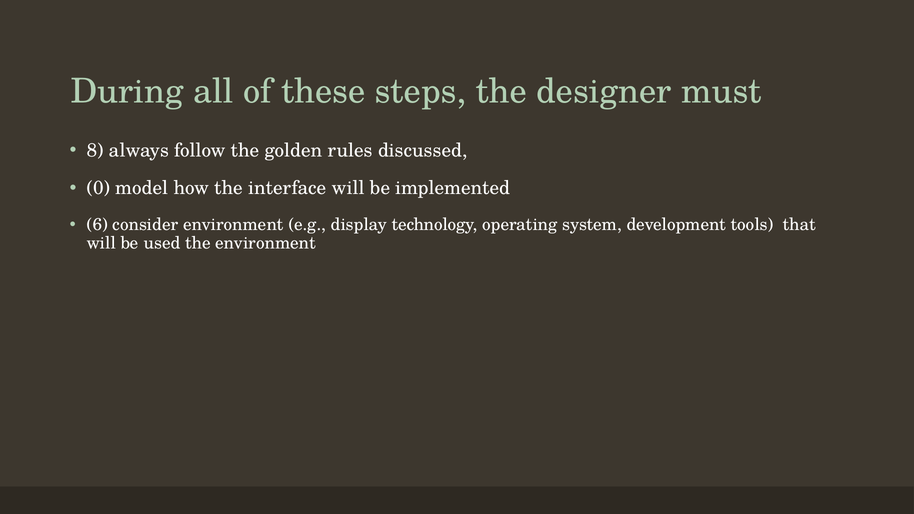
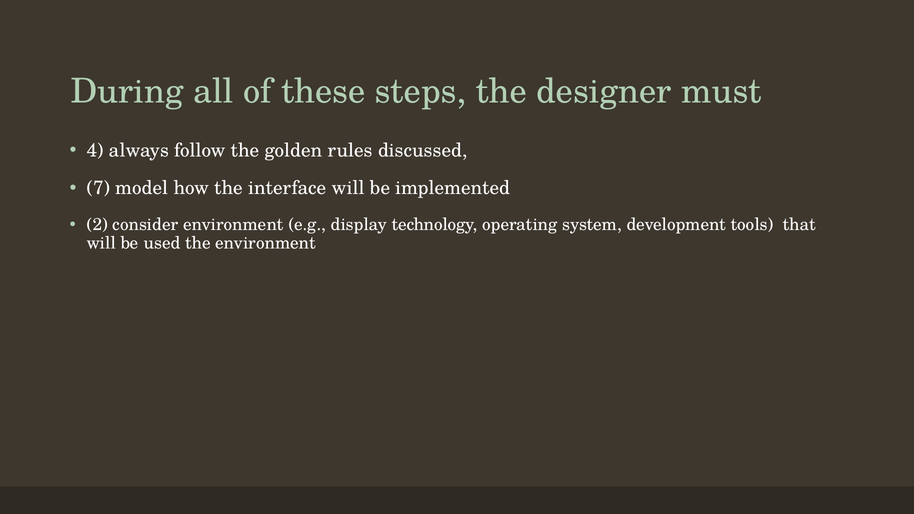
8: 8 -> 4 (95, 150)
0: 0 -> 7 (98, 188)
6: 6 -> 2 (97, 225)
